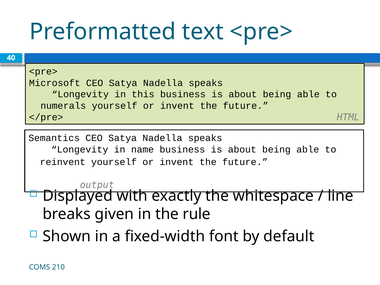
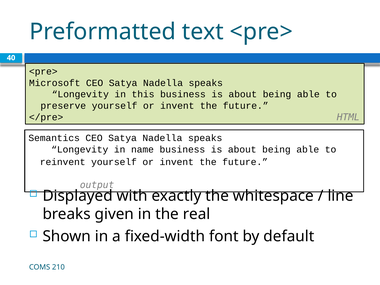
numerals: numerals -> preserve (63, 106)
rule: rule -> real (197, 214)
